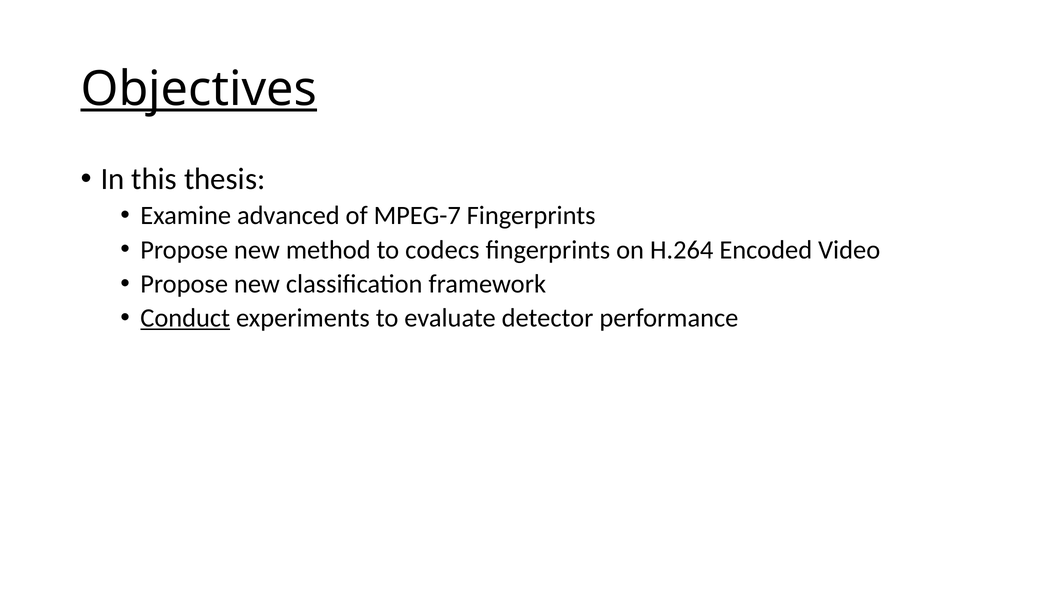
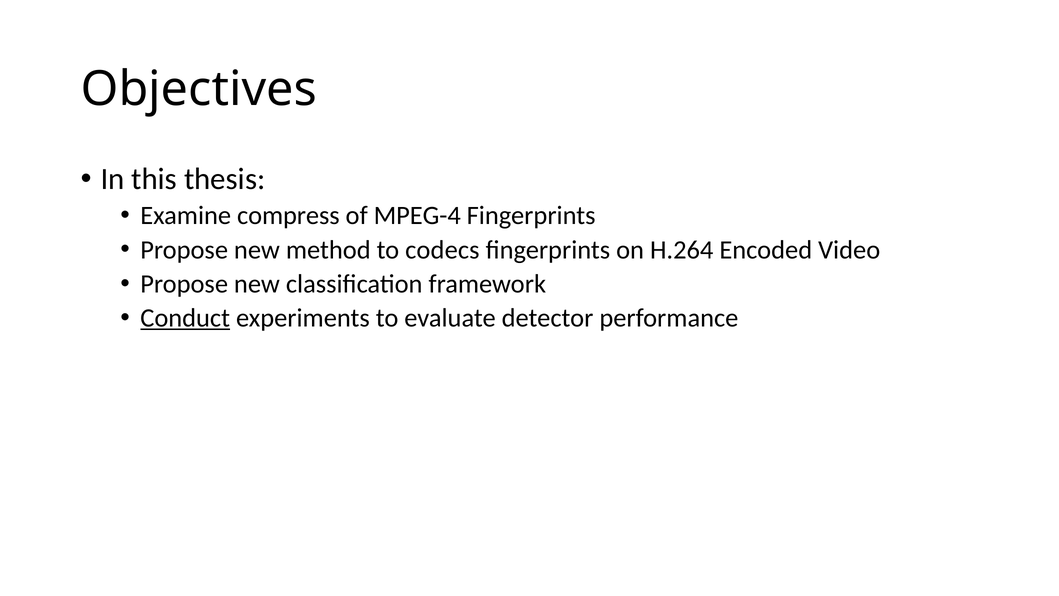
Objectives underline: present -> none (199, 89)
advanced: advanced -> compress (288, 216)
MPEG-7: MPEG-7 -> MPEG-4 (417, 216)
